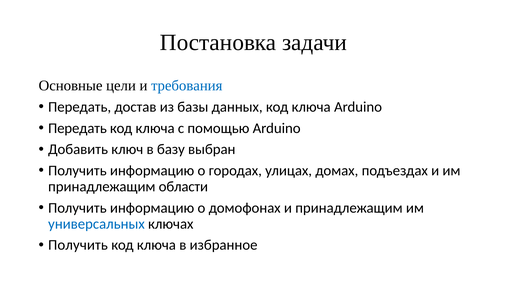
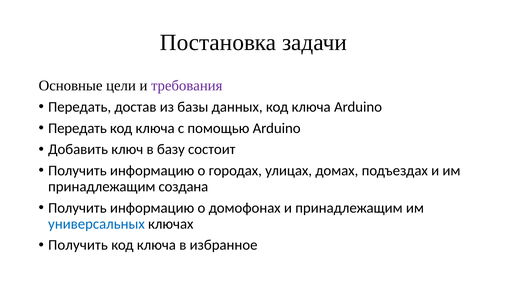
требования colour: blue -> purple (187, 86)
выбран: выбран -> состоит (212, 149)
области: области -> создана (183, 187)
